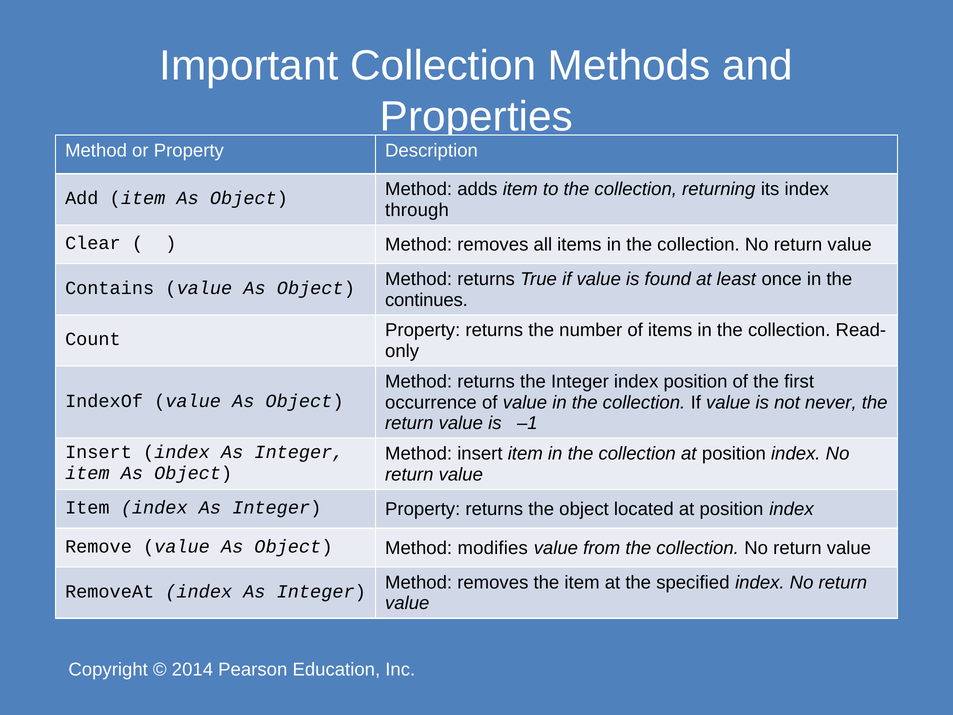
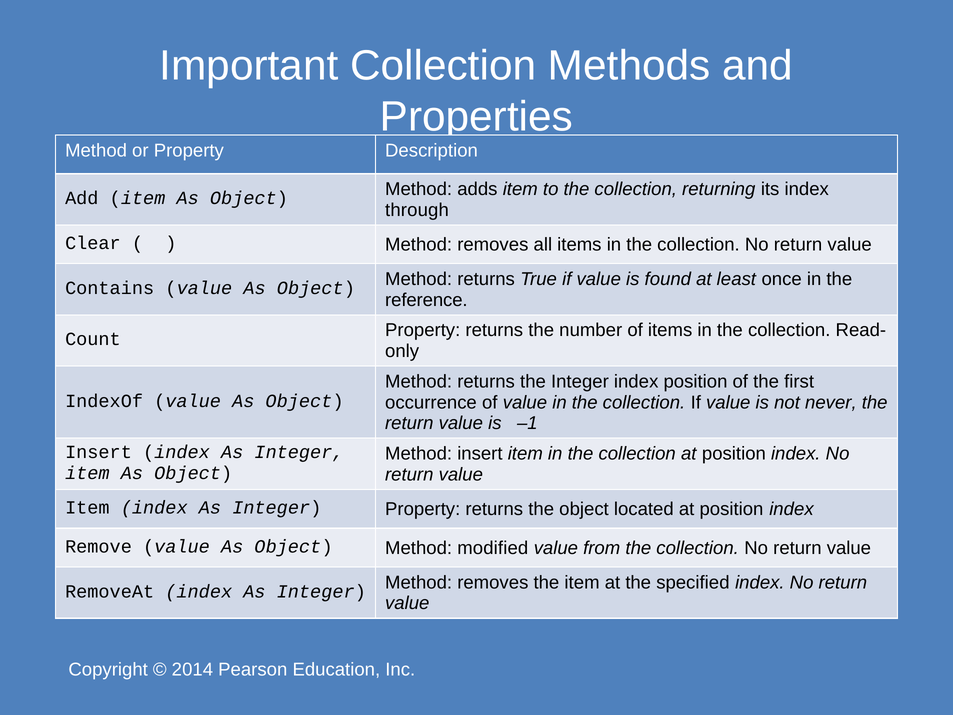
continues: continues -> reference (426, 300)
modifies: modifies -> modified (493, 548)
